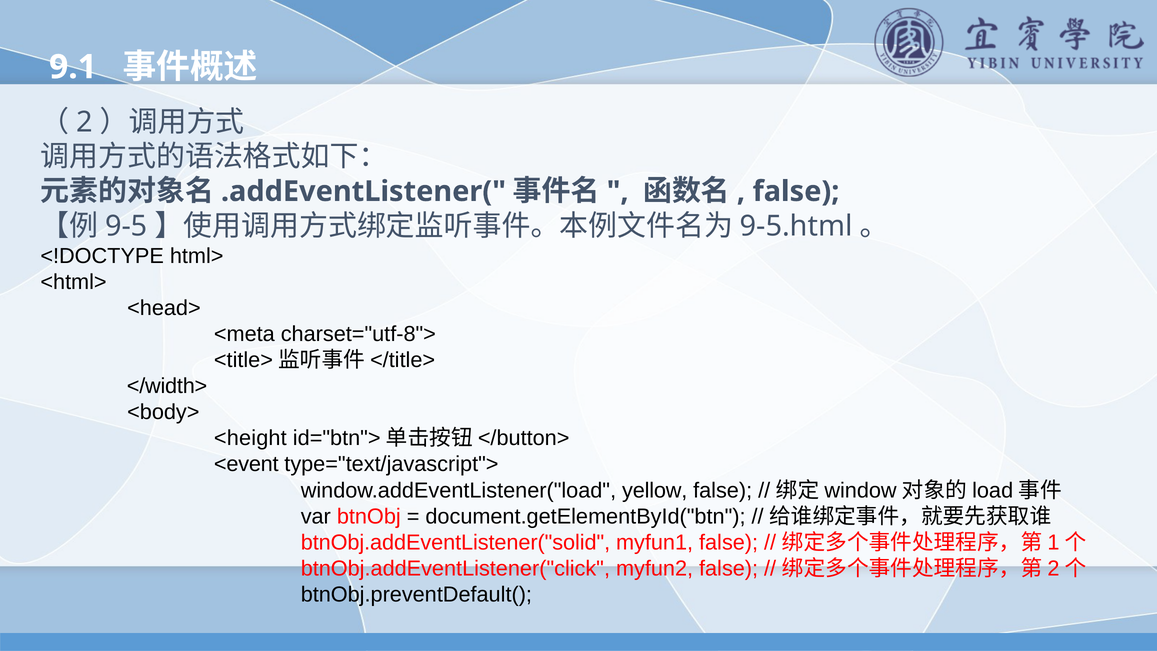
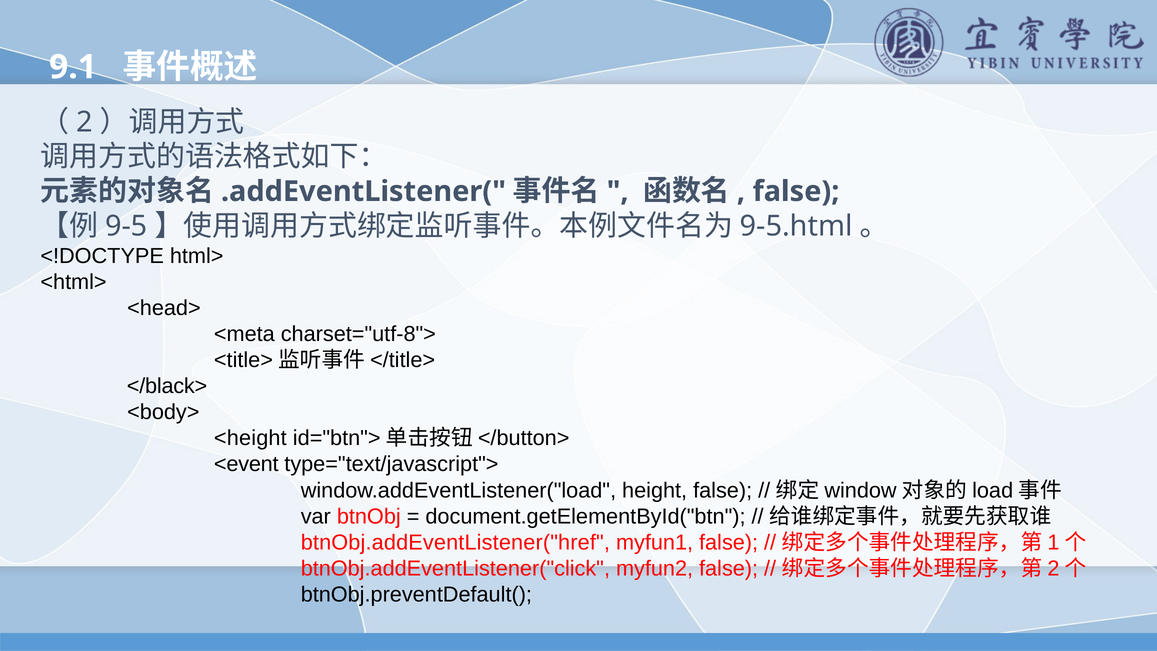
</width>: </width> -> </black> (167, 386)
yellow: yellow -> height (655, 490)
btnObj.addEventListener("solid: btnObj.addEventListener("solid -> btnObj.addEventListener("href (455, 542)
